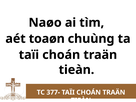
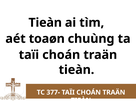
Naøo: Naøo -> Tieàn (45, 23)
